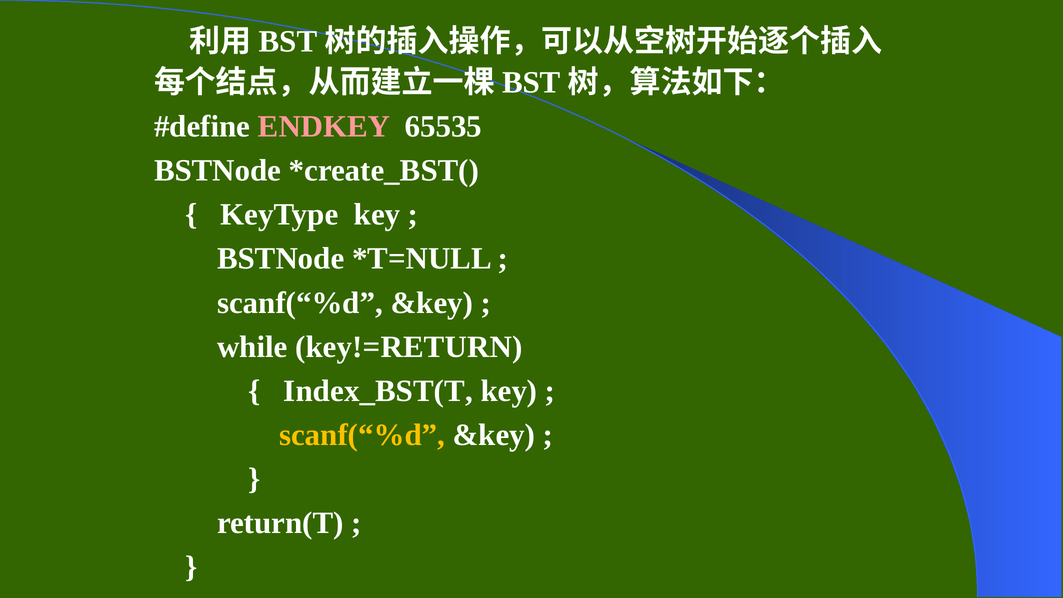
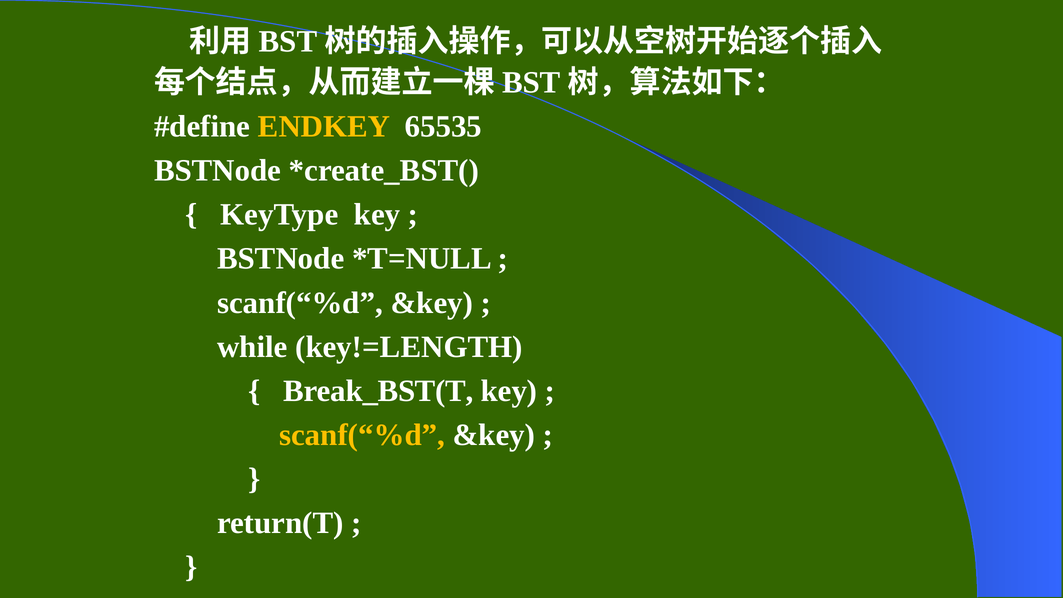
ENDKEY colour: pink -> yellow (324, 127)
key!=RETURN: key!=RETURN -> key!=LENGTH (409, 347)
Index_BST(T: Index_BST(T -> Break_BST(T (378, 391)
